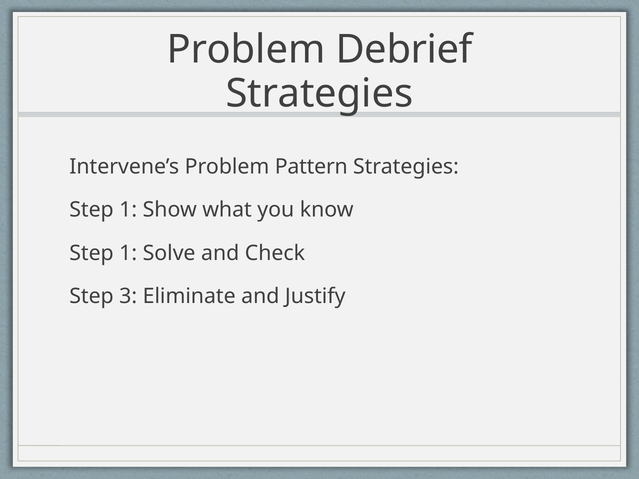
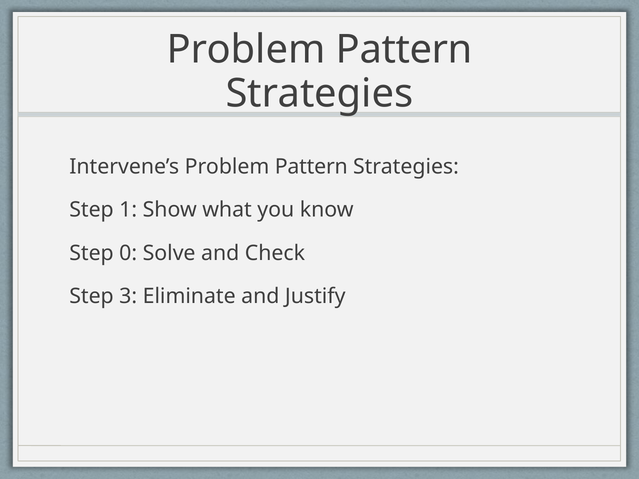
Debrief: Debrief -> Pattern (404, 50)
1: 1 -> 0 (128, 253)
